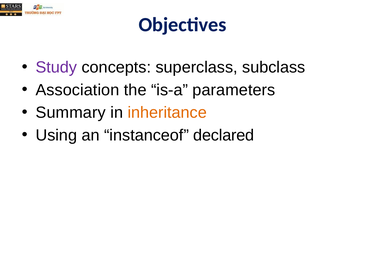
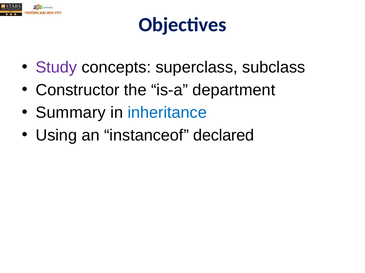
Association: Association -> Constructor (78, 90)
parameters: parameters -> department (234, 90)
inheritance colour: orange -> blue (167, 113)
